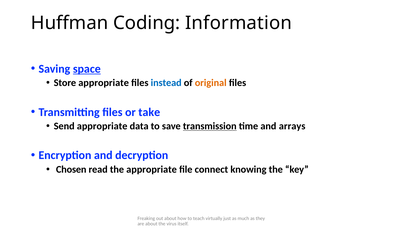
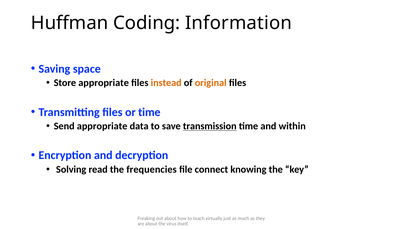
space underline: present -> none (87, 69)
instead colour: blue -> orange (166, 83)
or take: take -> time (149, 112)
arrays: arrays -> within (292, 126)
Chosen: Chosen -> Solving (71, 169)
the appropriate: appropriate -> frequencies (152, 169)
